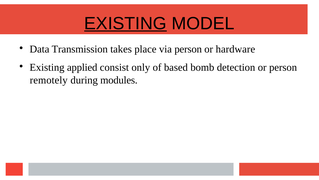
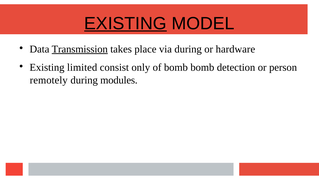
Transmission underline: none -> present (80, 49)
via person: person -> during (188, 49)
applied: applied -> limited (82, 67)
of based: based -> bomb (176, 67)
